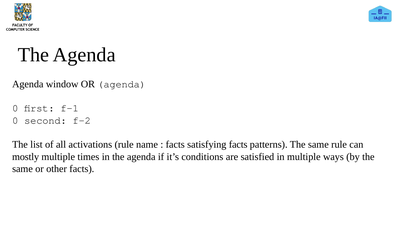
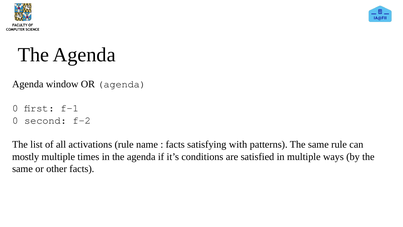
satisfying facts: facts -> with (238, 144)
